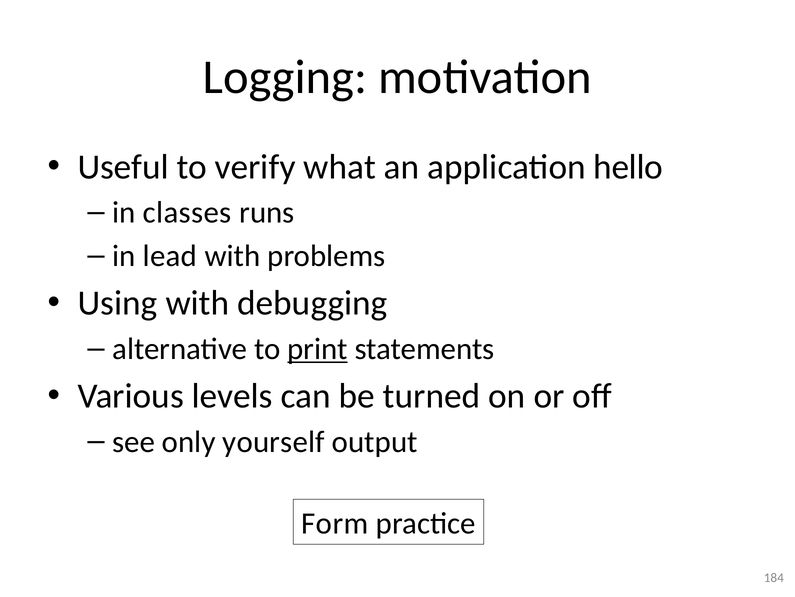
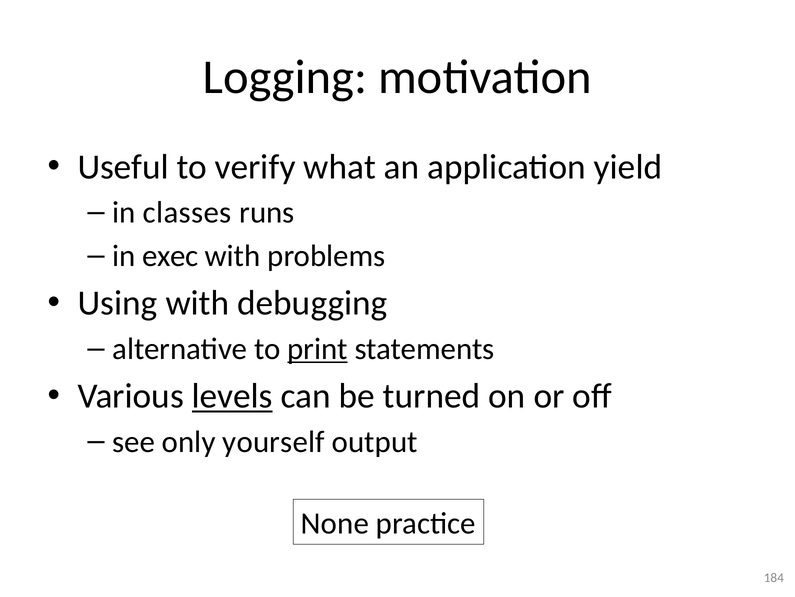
hello: hello -> yield (628, 167)
lead: lead -> exec (170, 256)
levels underline: none -> present (232, 396)
Form: Form -> None (335, 523)
